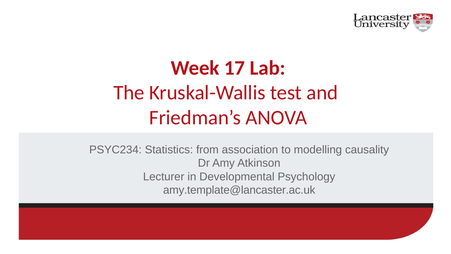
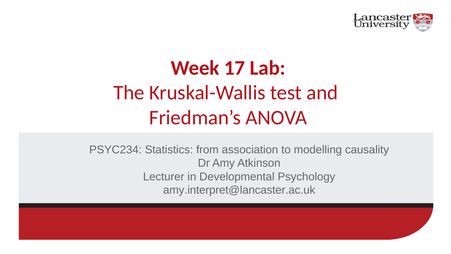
amy.template@lancaster.ac.uk: amy.template@lancaster.ac.uk -> amy.interpret@lancaster.ac.uk (239, 190)
